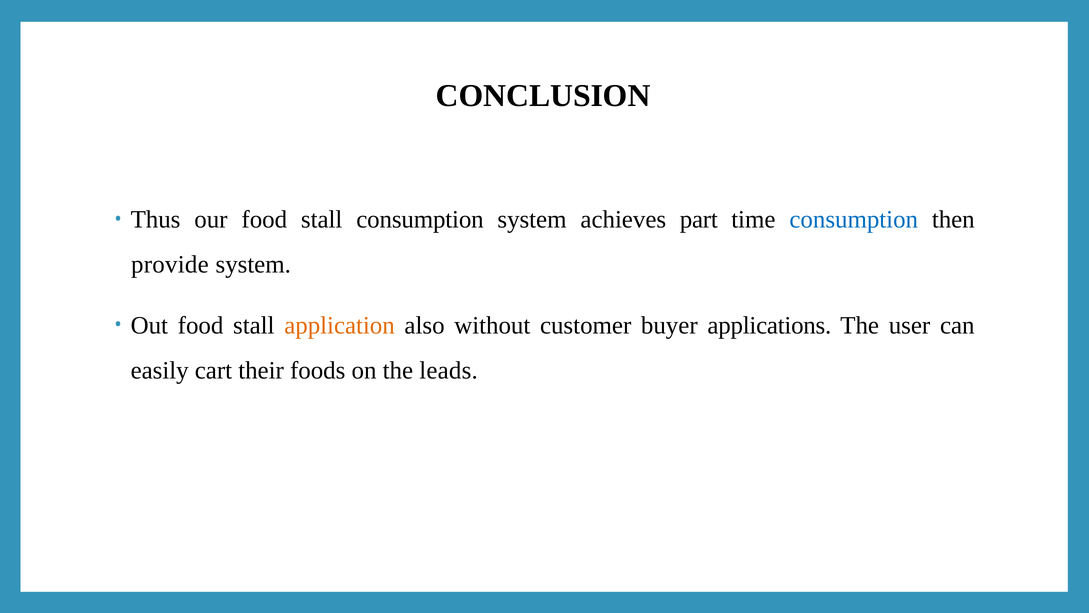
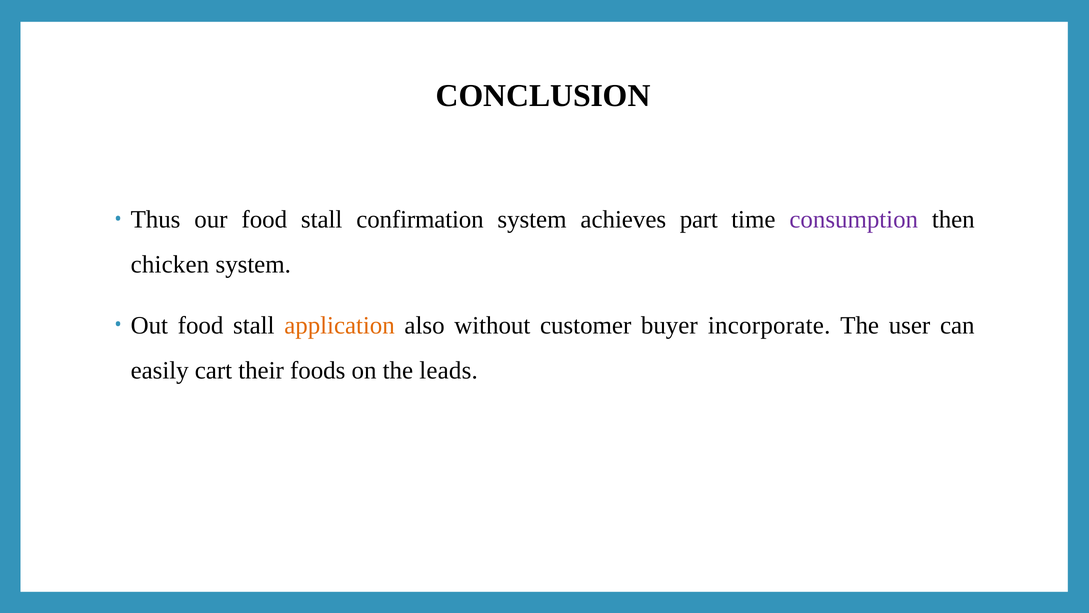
stall consumption: consumption -> confirmation (420, 220)
consumption colour: blue -> purple (854, 220)
provide: provide -> chicken (170, 264)
applications: applications -> incorporate (769, 325)
